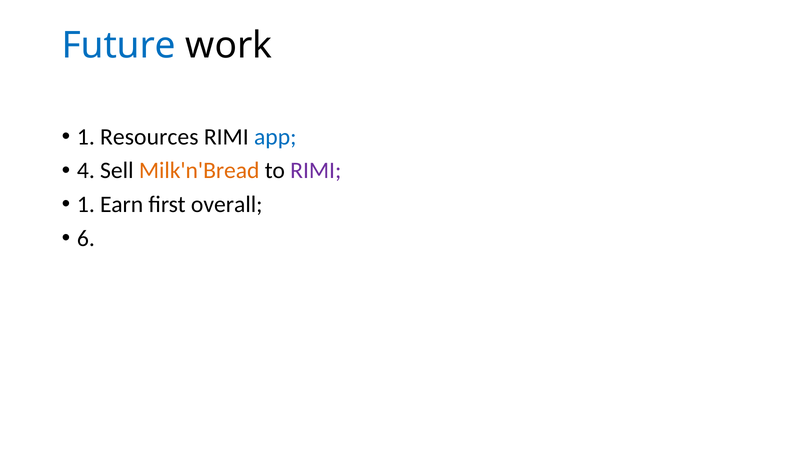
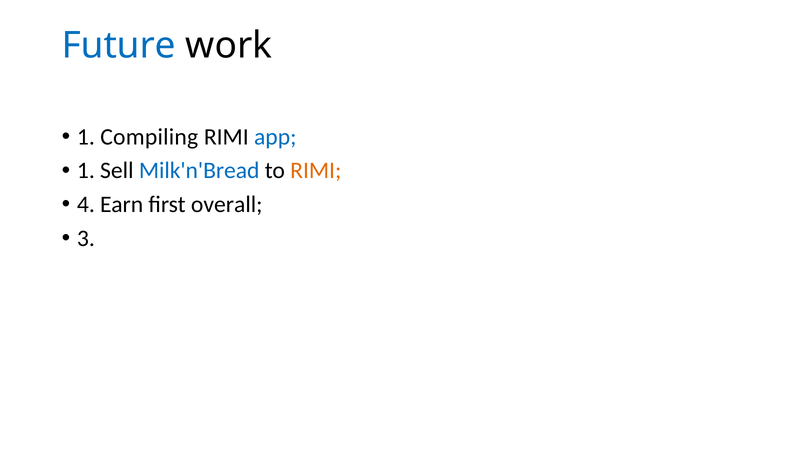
Resources: Resources -> Compiling (149, 137)
4: 4 -> 1 (86, 171)
Milk'n'Bread colour: orange -> blue (199, 171)
RIMI colour: purple -> orange (316, 171)
1: 1 -> 4 (86, 205)
6: 6 -> 3 (86, 239)
